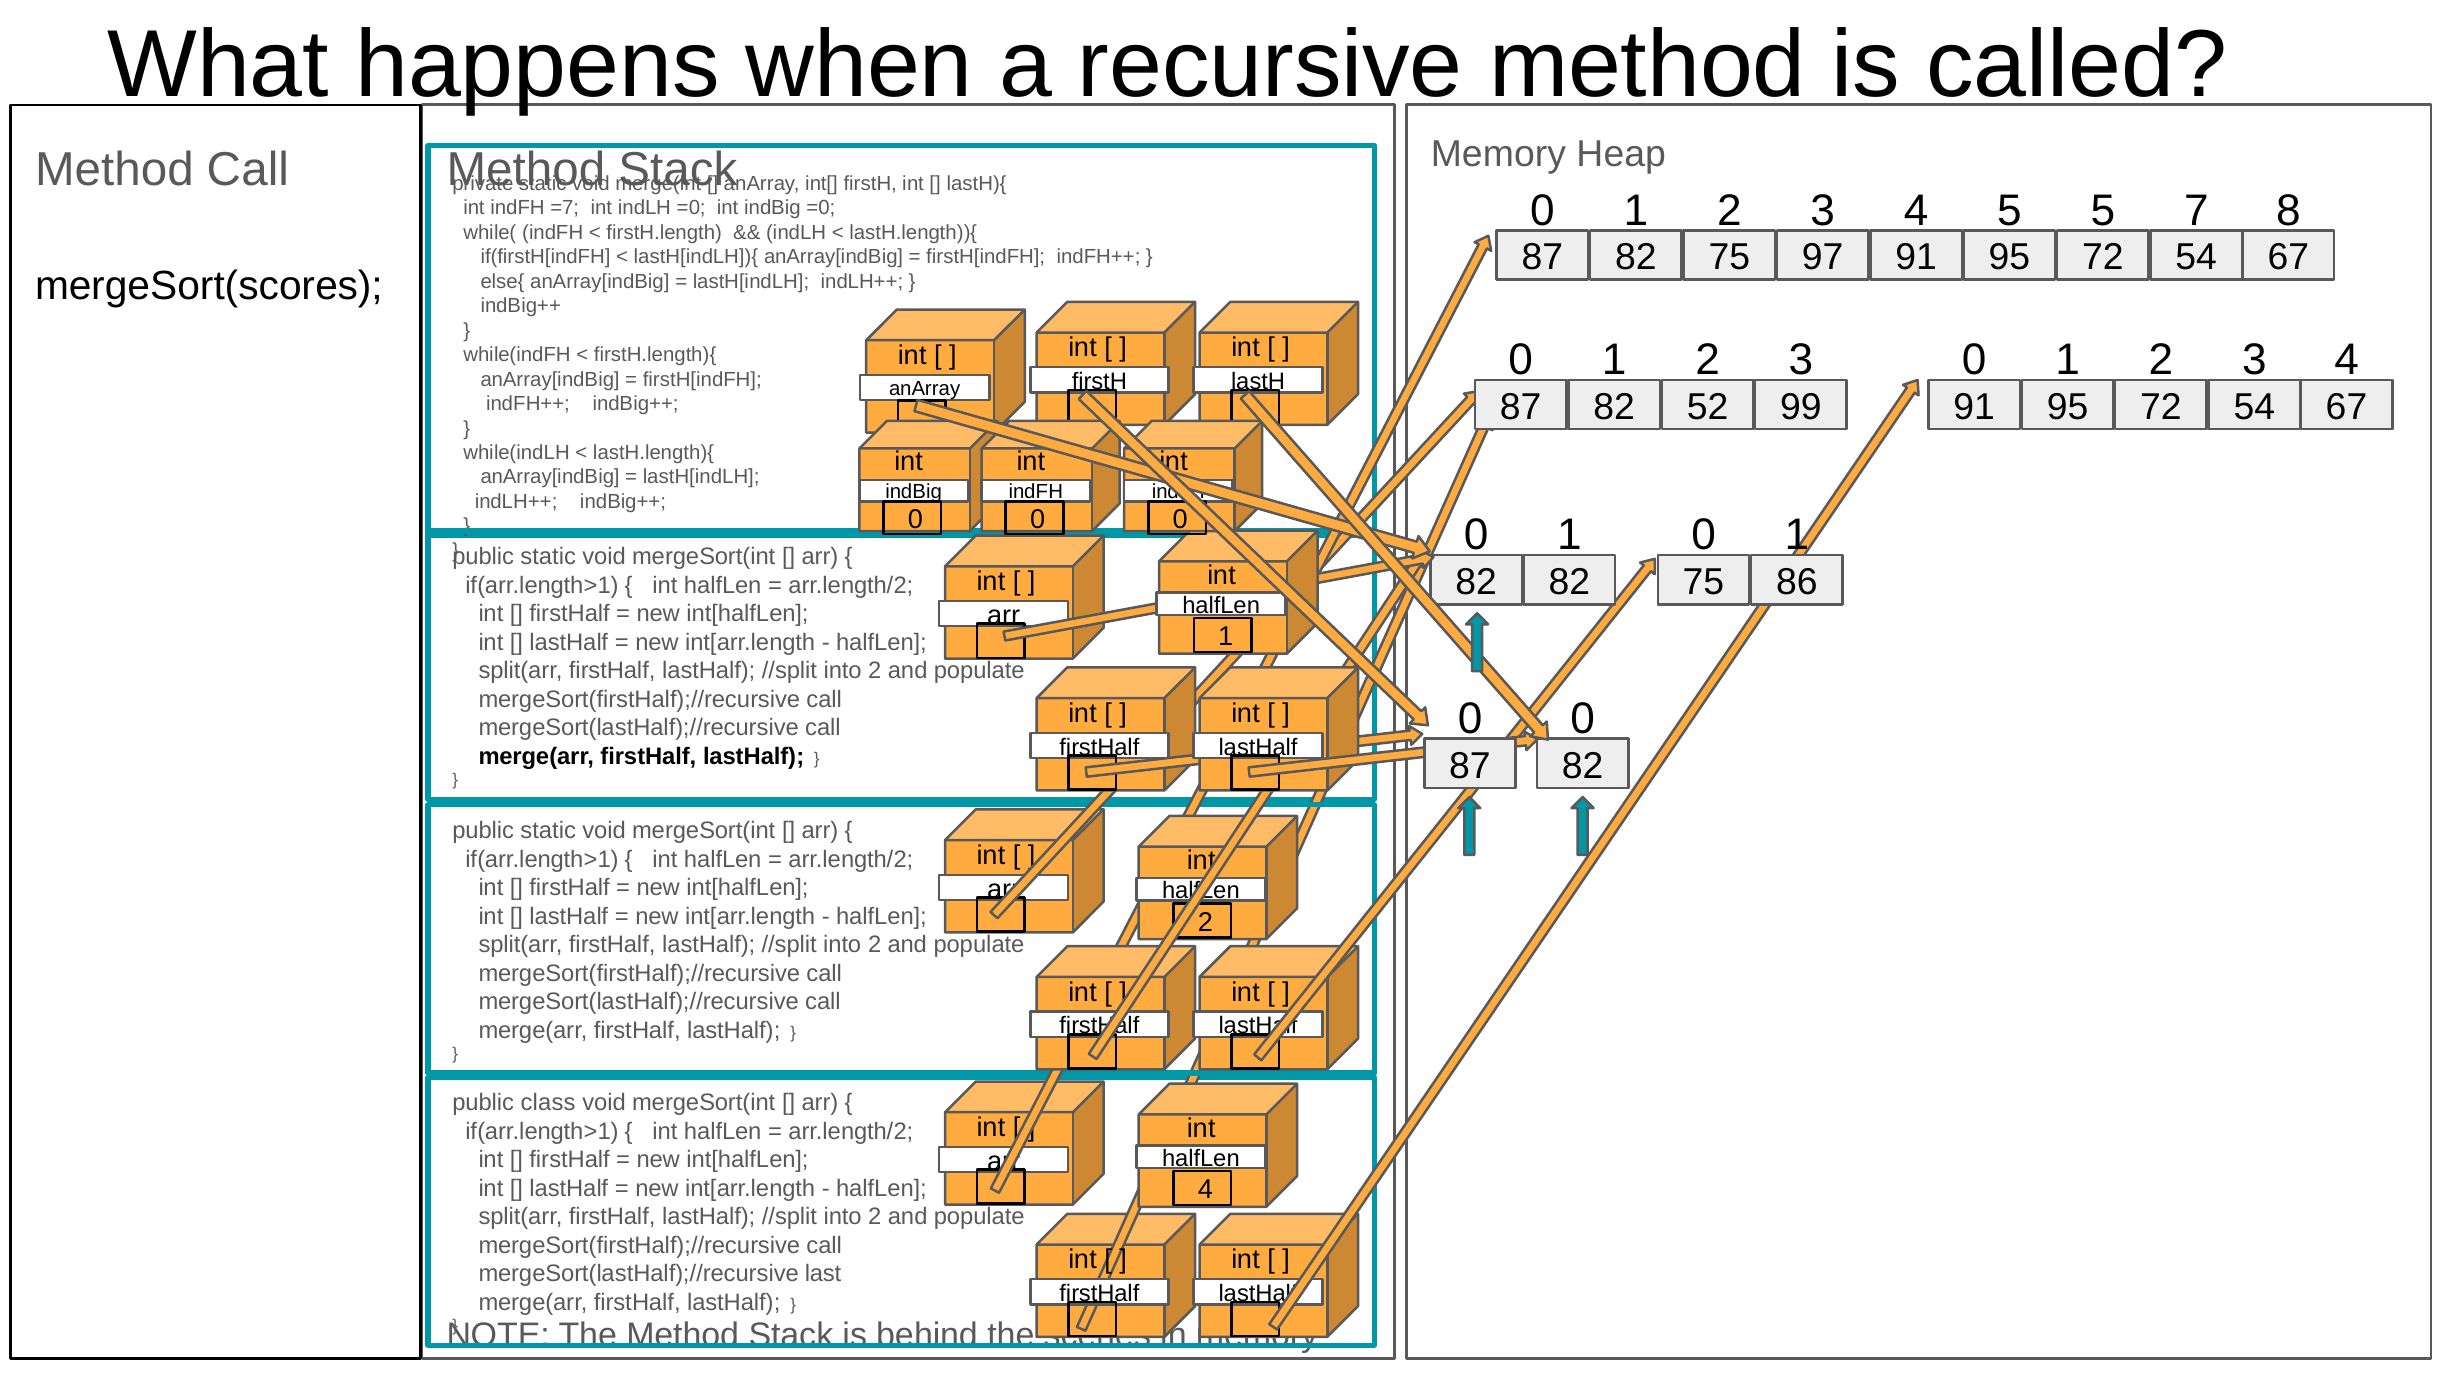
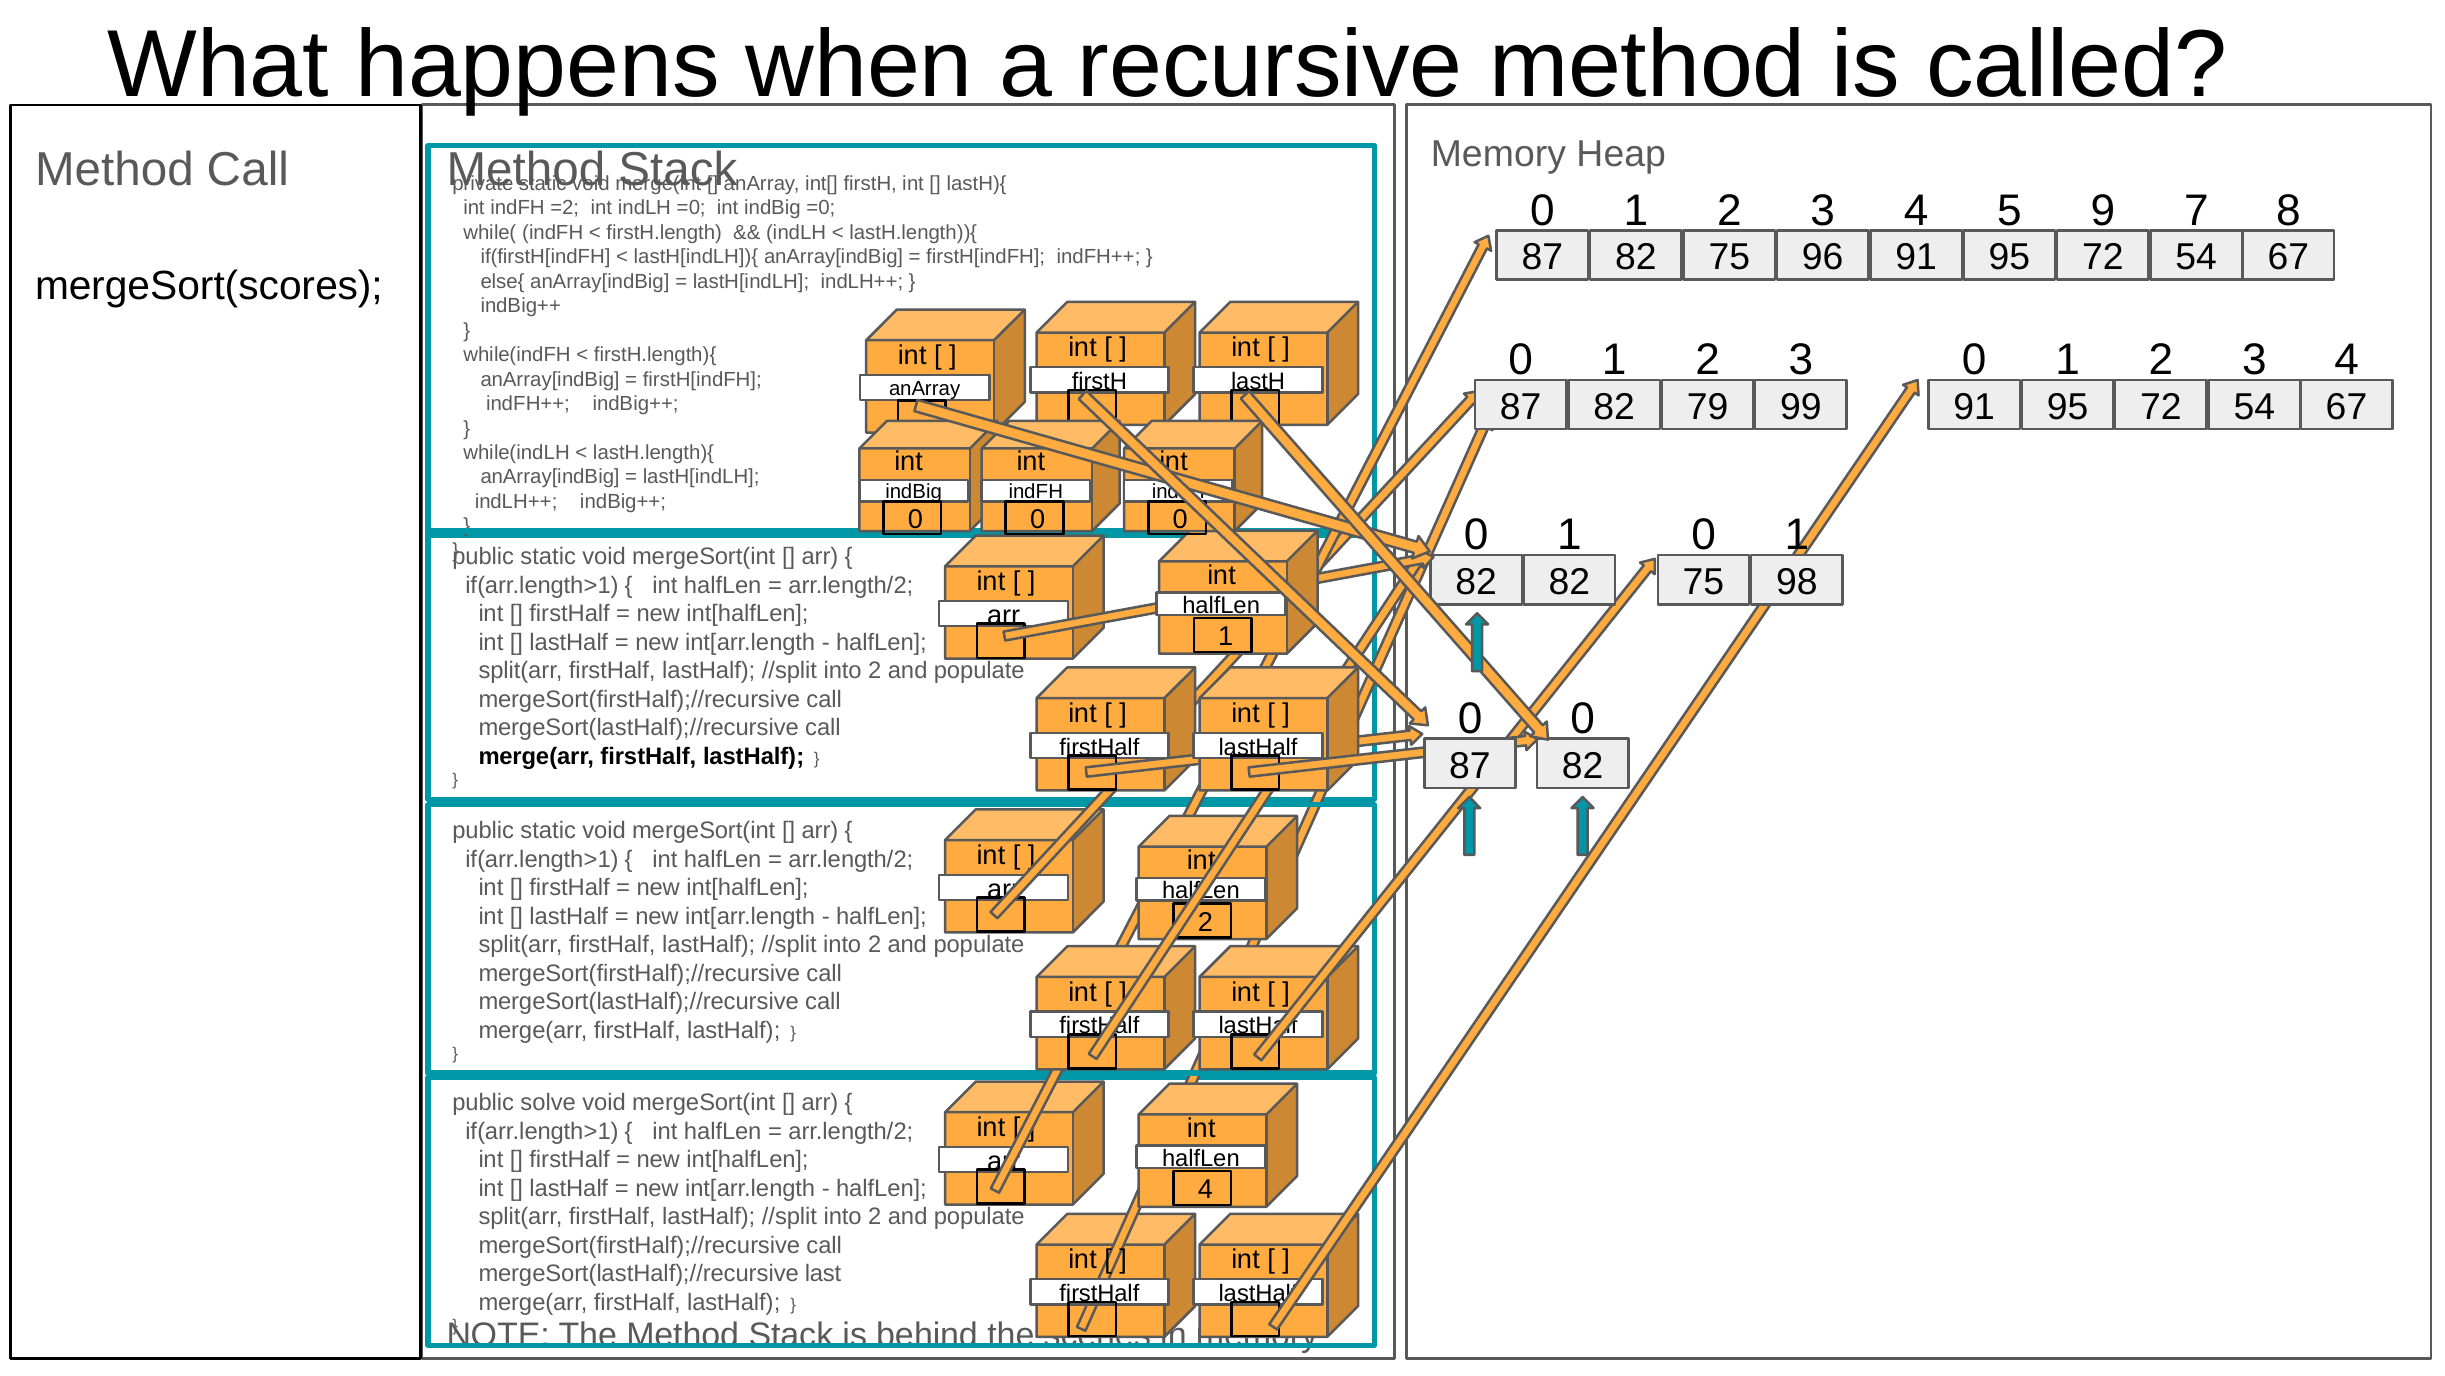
5 5: 5 -> 9 (2103, 211)
=7: =7 -> =2 (565, 208)
97: 97 -> 96 (1823, 257)
52: 52 -> 79 (1708, 407)
86: 86 -> 98 (1797, 582)
class: class -> solve (548, 1102)
